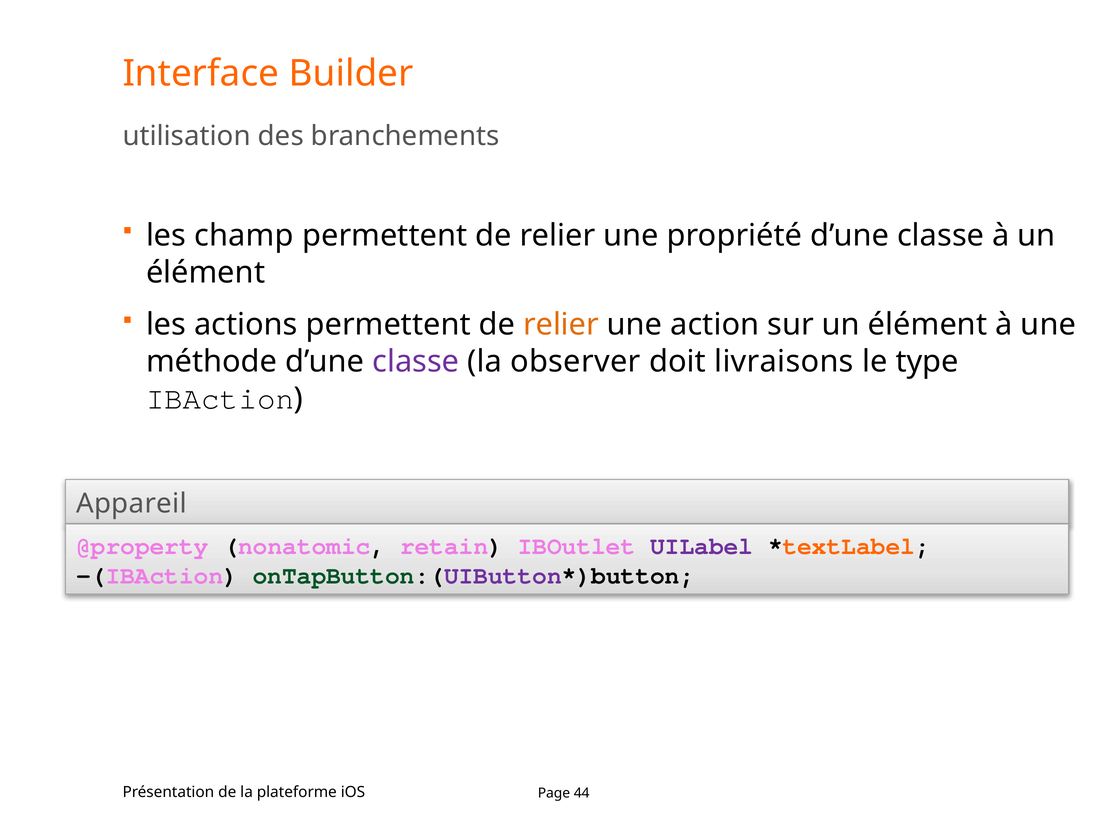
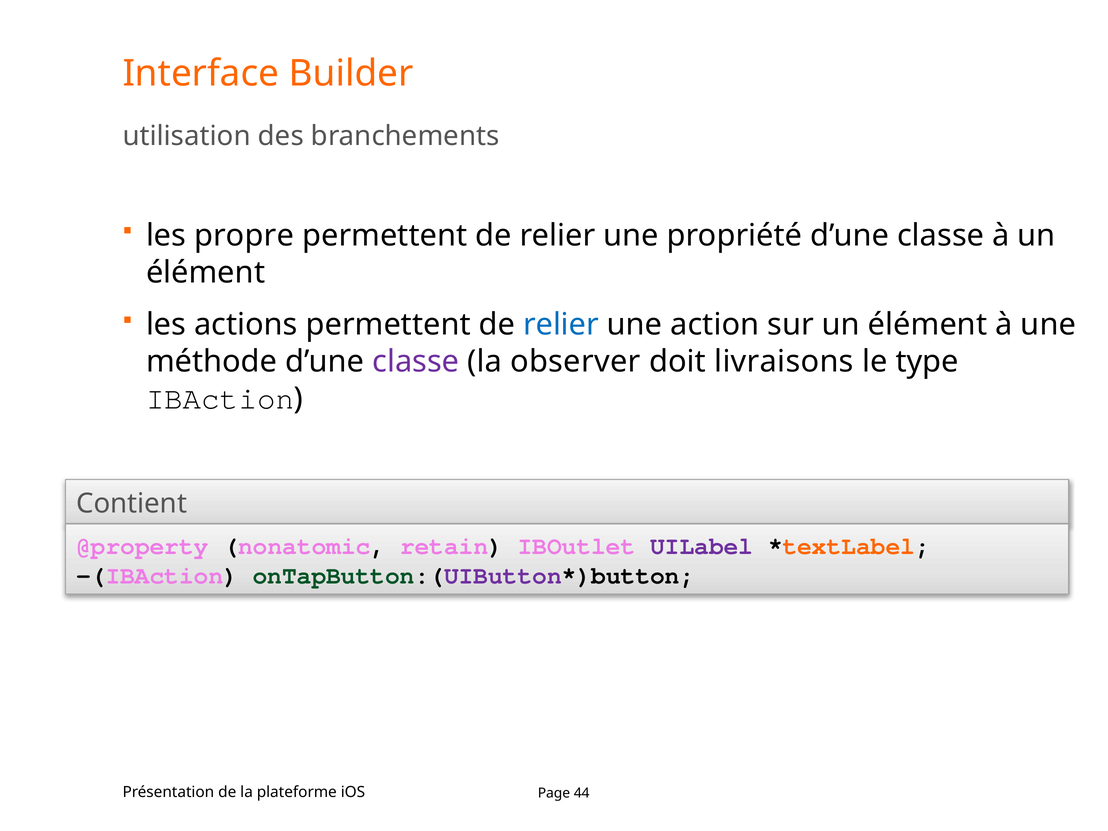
champ: champ -> propre (244, 236)
relier colour: orange -> blue (561, 325)
Appareil: Appareil -> Contient (132, 503)
